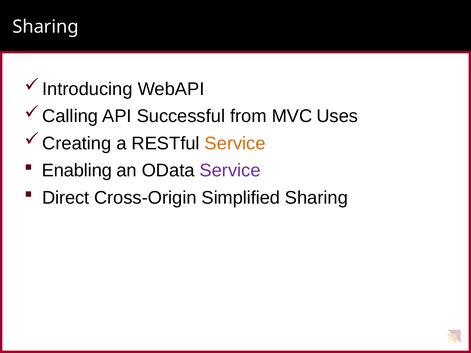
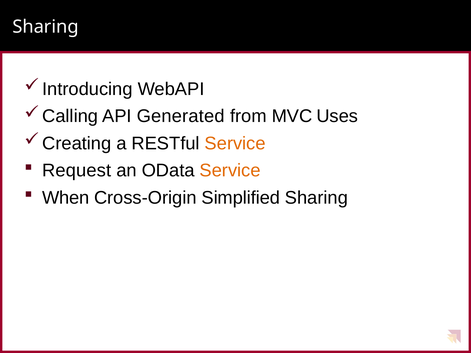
Successful: Successful -> Generated (181, 116)
Enabling: Enabling -> Request (77, 171)
Service colour: purple -> orange (230, 171)
Direct: Direct -> When (66, 198)
